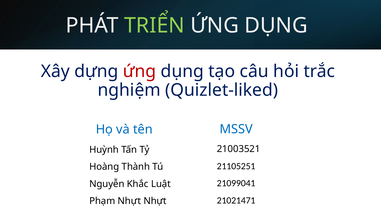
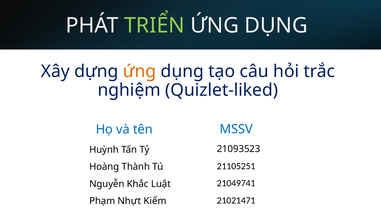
ứng colour: red -> orange (140, 71)
21003521: 21003521 -> 21093523 (239, 149)
21099041: 21099041 -> 21049741 (236, 183)
Nhựt Nhựt: Nhựt -> Kiểm (155, 200)
